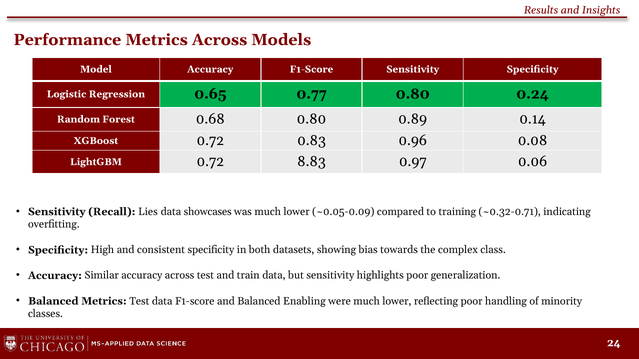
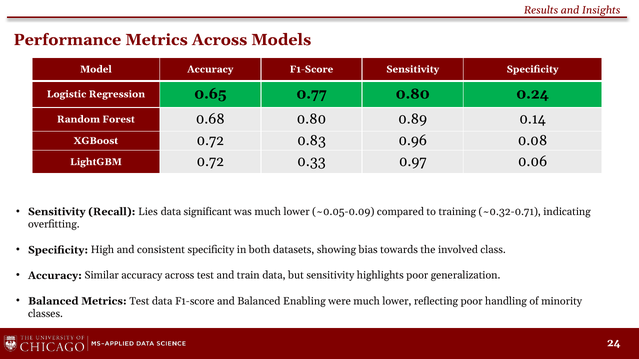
8.83: 8.83 -> 0.33 (311, 162)
showcases: showcases -> significant (208, 212)
complex: complex -> involved (458, 250)
